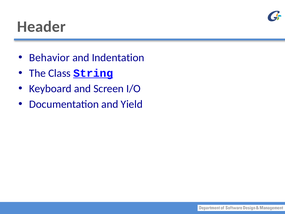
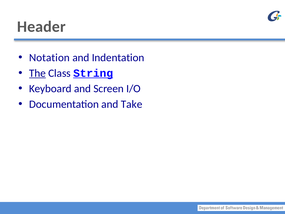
Behavior: Behavior -> Notation (49, 58)
The underline: none -> present (37, 73)
Yield: Yield -> Take (132, 104)
